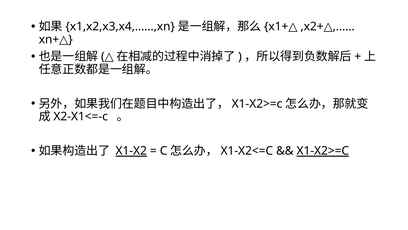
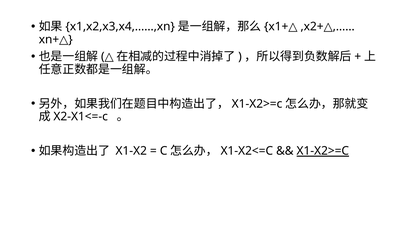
X1-X2 underline: present -> none (131, 151)
